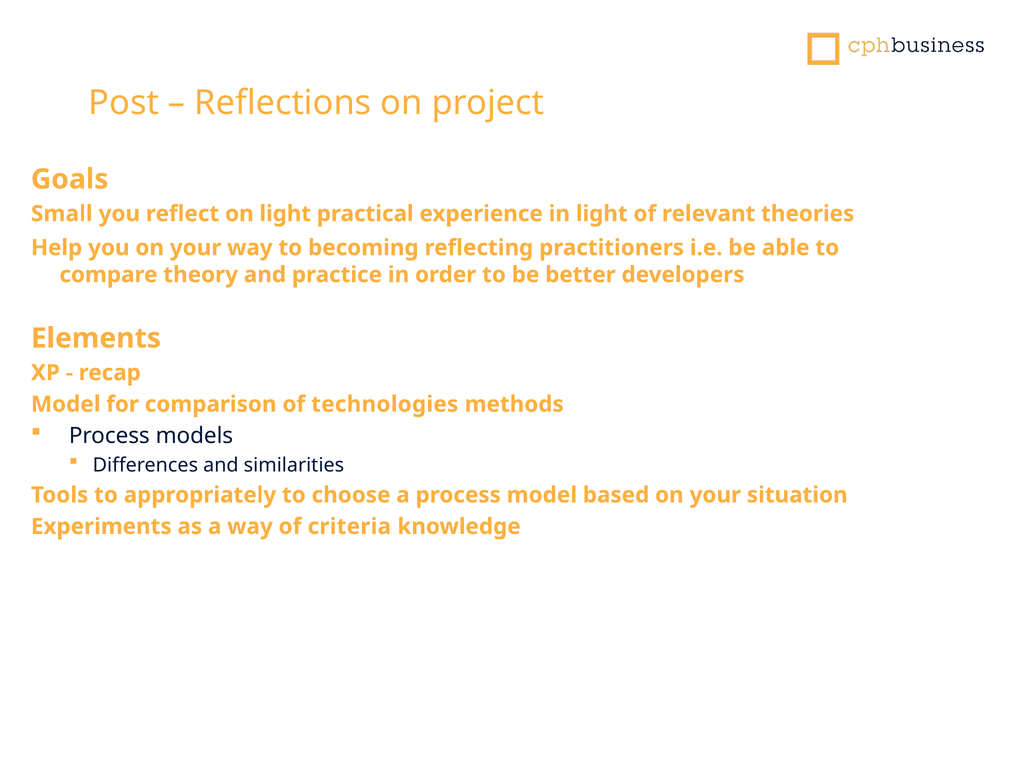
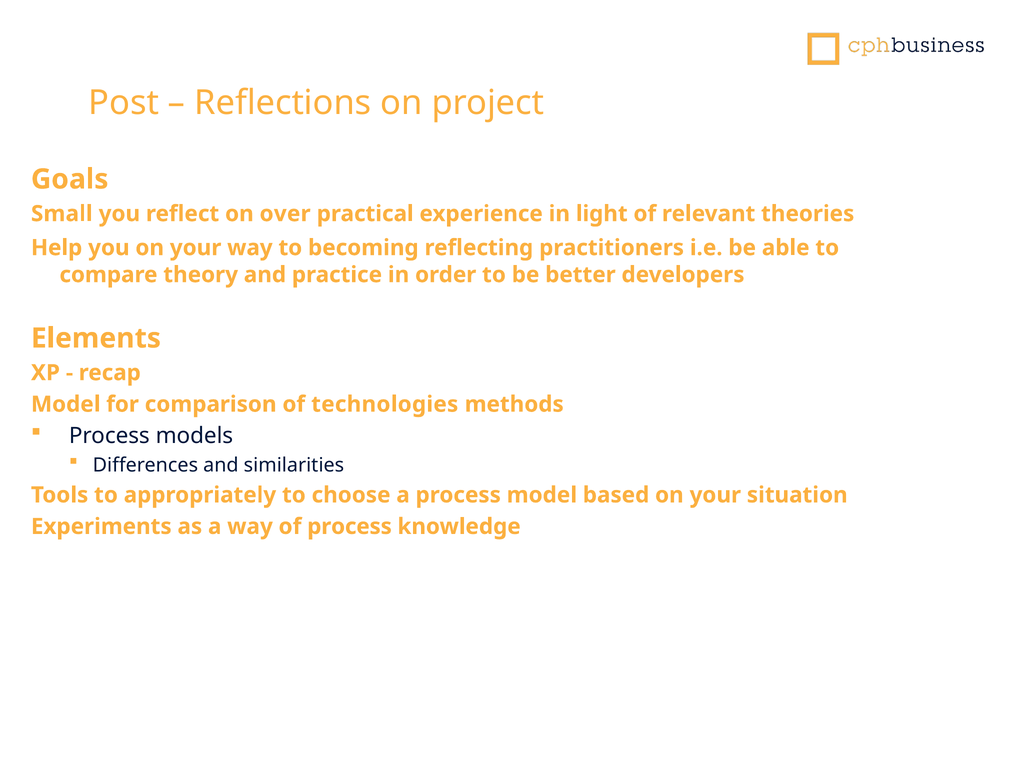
on light: light -> over (285, 214)
of criteria: criteria -> process (350, 526)
